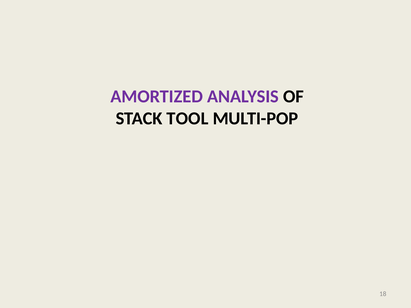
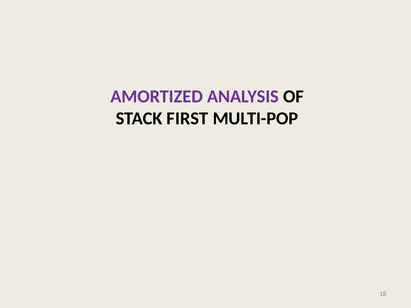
TOOL: TOOL -> FIRST (187, 118)
